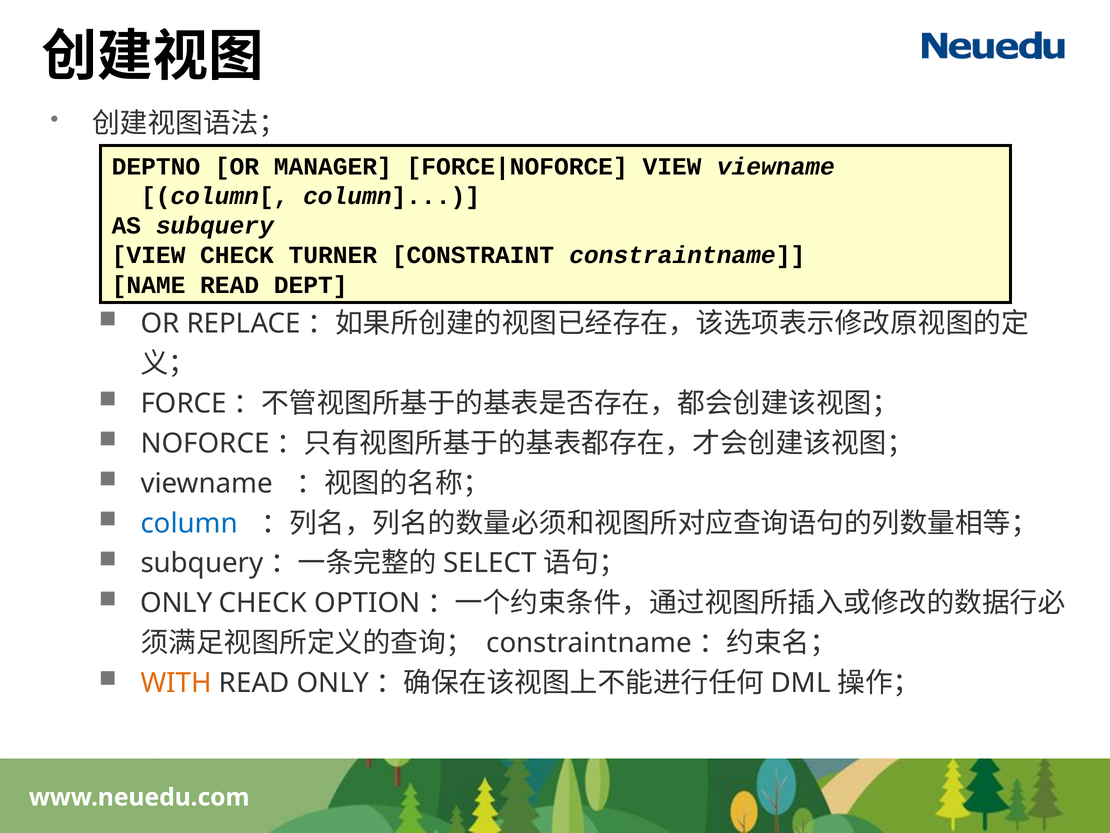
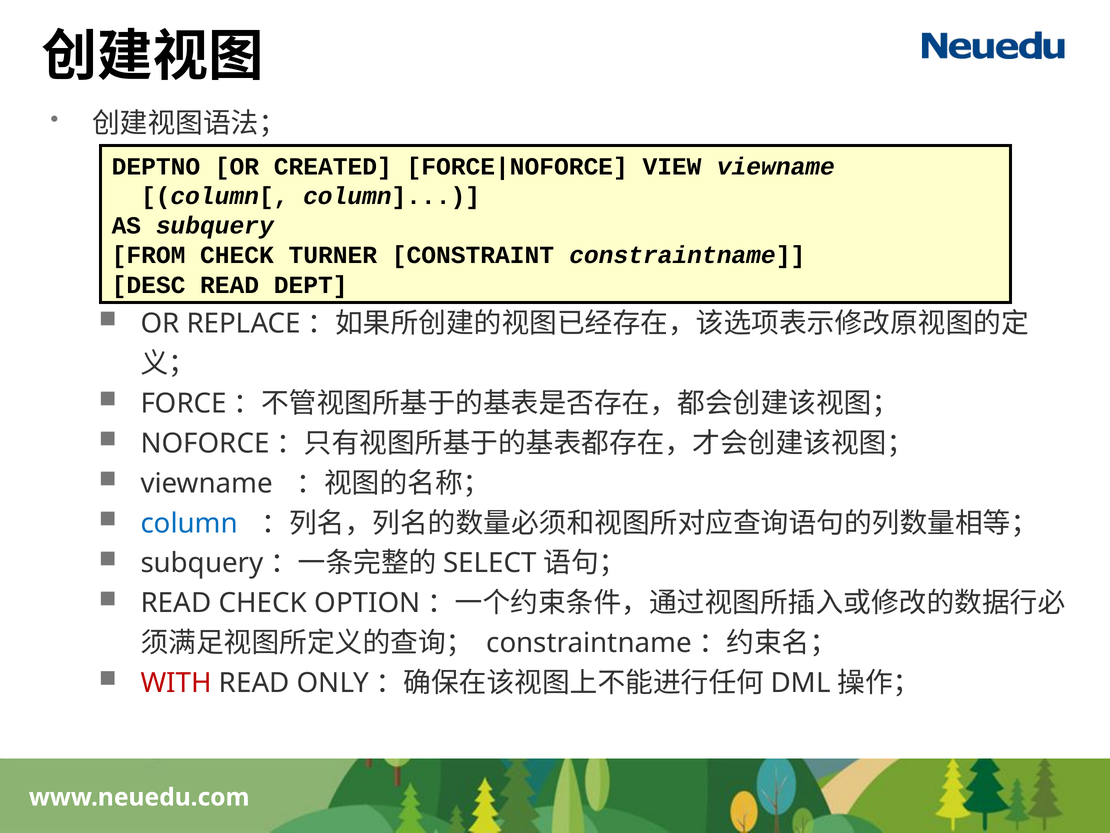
MANAGER: MANAGER -> CREATED (333, 166)
VIEW: VIEW -> FROM (149, 255)
NAME: NAME -> DESC (149, 285)
ONLY: ONLY -> READ (176, 603)
WITH colour: orange -> red (176, 683)
